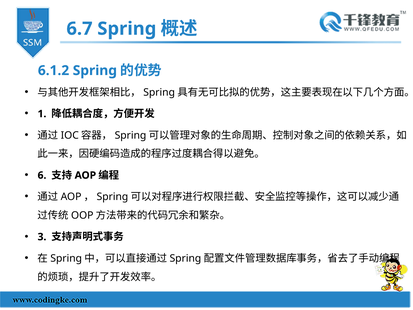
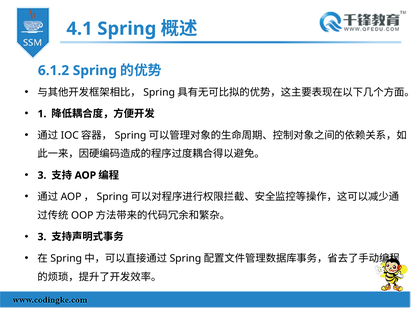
6.7: 6.7 -> 4.1 (79, 29)
6: 6 -> 3 (42, 175)
